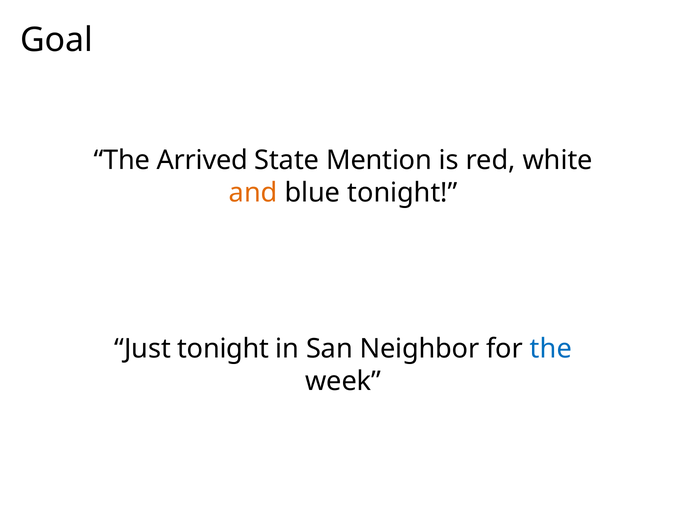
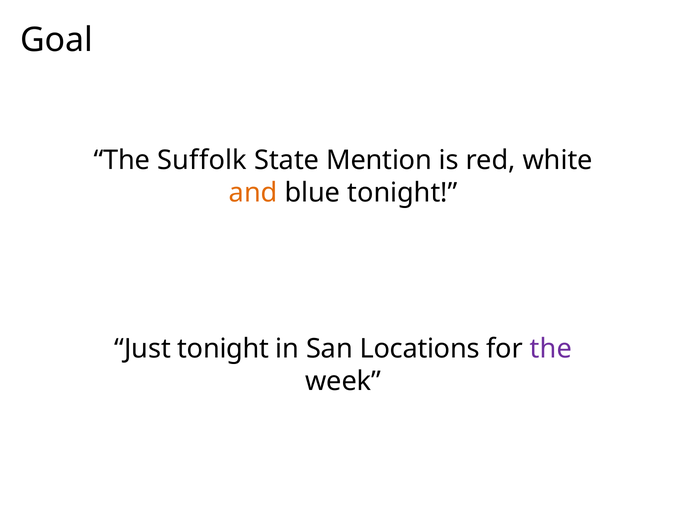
Arrived: Arrived -> Suffolk (202, 160)
Neighbor: Neighbor -> Locations (420, 348)
the colour: blue -> purple (551, 348)
